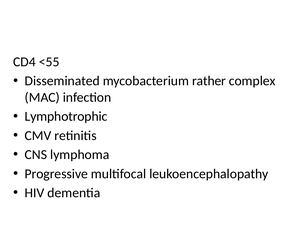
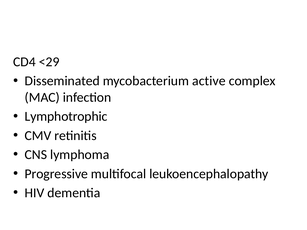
<55: <55 -> <29 (49, 62)
rather: rather -> active (209, 81)
